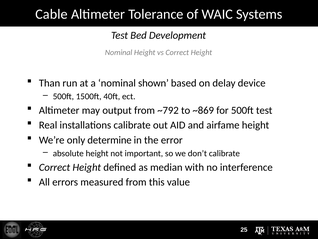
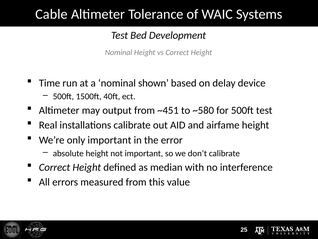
Than: Than -> Time (50, 83)
~792: ~792 -> ~451 (168, 110)
~869: ~869 -> ~580 (203, 110)
only determine: determine -> important (109, 140)
